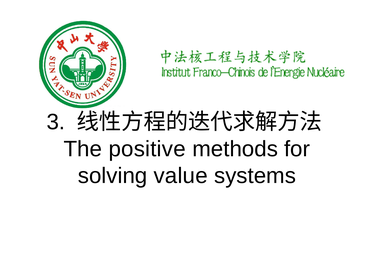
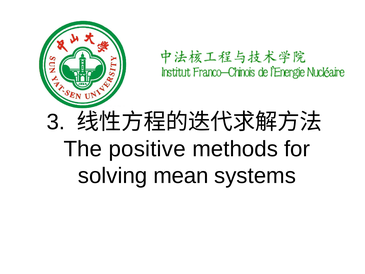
value: value -> mean (181, 176)
